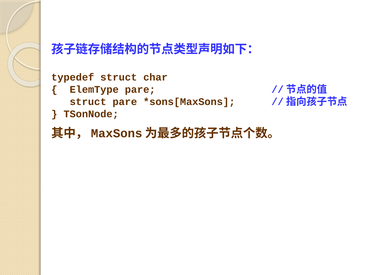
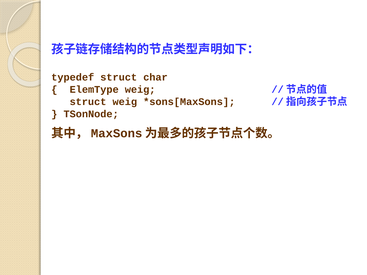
ElemType pare: pare -> weig (140, 90)
struct pare: pare -> weig (125, 102)
